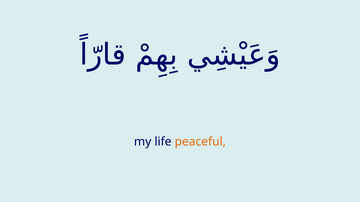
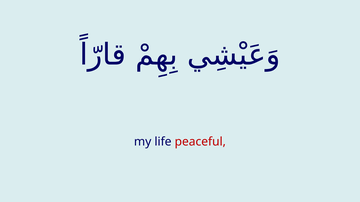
peaceful colour: orange -> red (200, 142)
